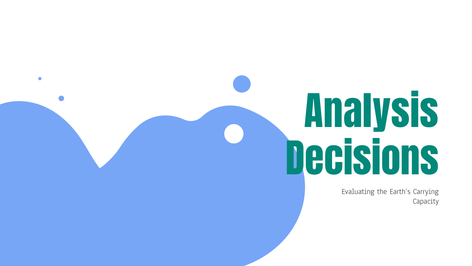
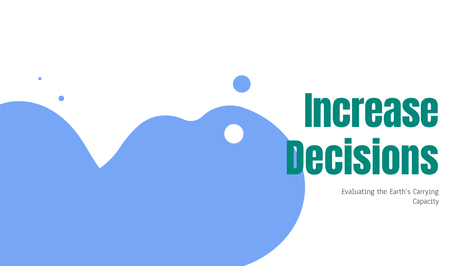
Analysis: Analysis -> Increase (372, 114)
